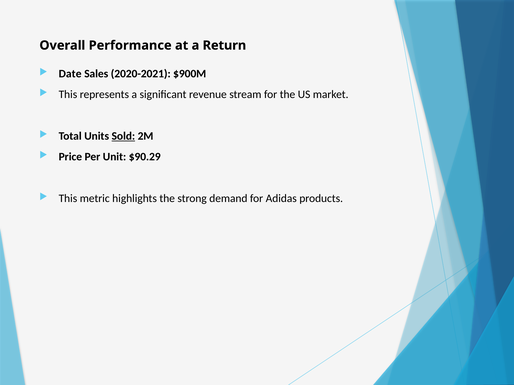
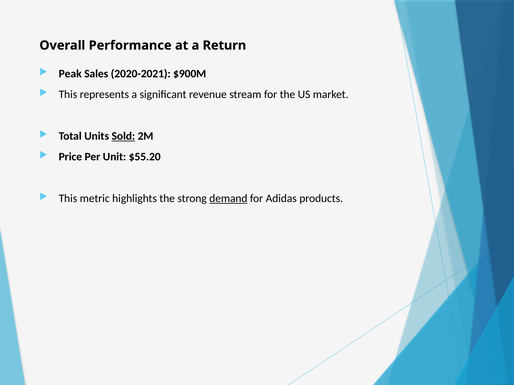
Date: Date -> Peak (70, 74)
$90.29: $90.29 -> $55.20 (145, 157)
demand underline: none -> present (228, 199)
